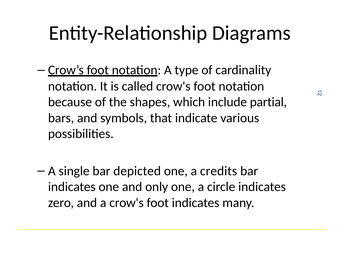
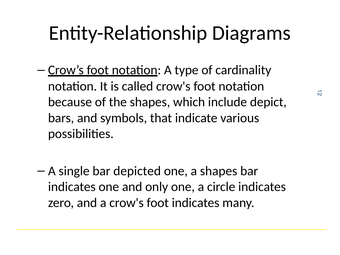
partial: partial -> depict (268, 102)
a credits: credits -> shapes (219, 171)
